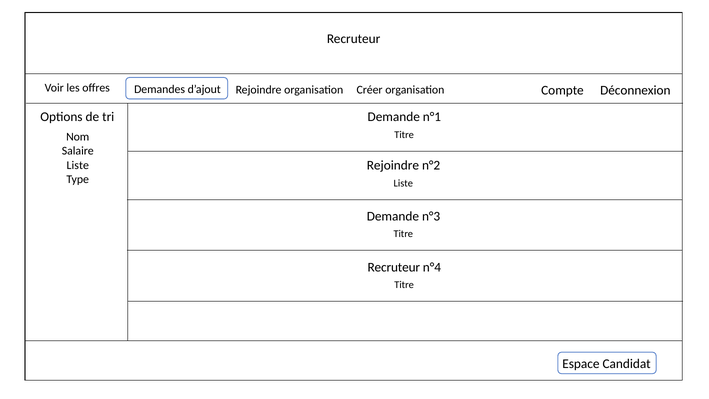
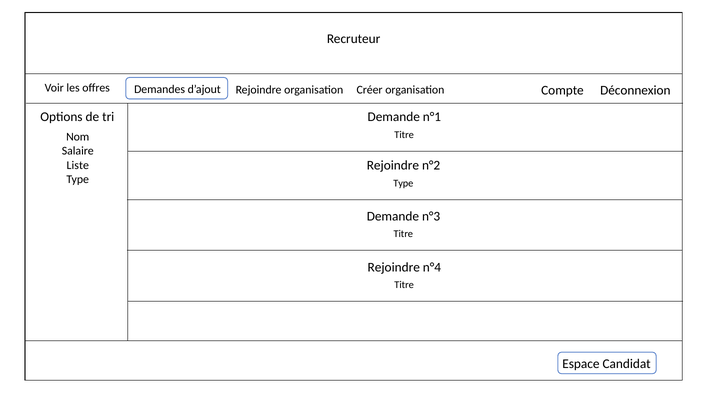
Liste: Liste -> Type (403, 183)
Recruteur: Recruteur -> Rejoindre (394, 267)
